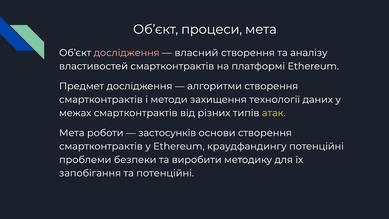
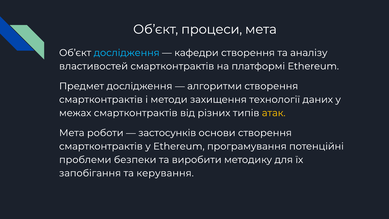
дослідження colour: pink -> light blue (127, 53)
власний: власний -> кафедри (196, 53)
краудфандингу: краудфандингу -> програмування (247, 146)
та потенційні: потенційні -> керування (165, 173)
